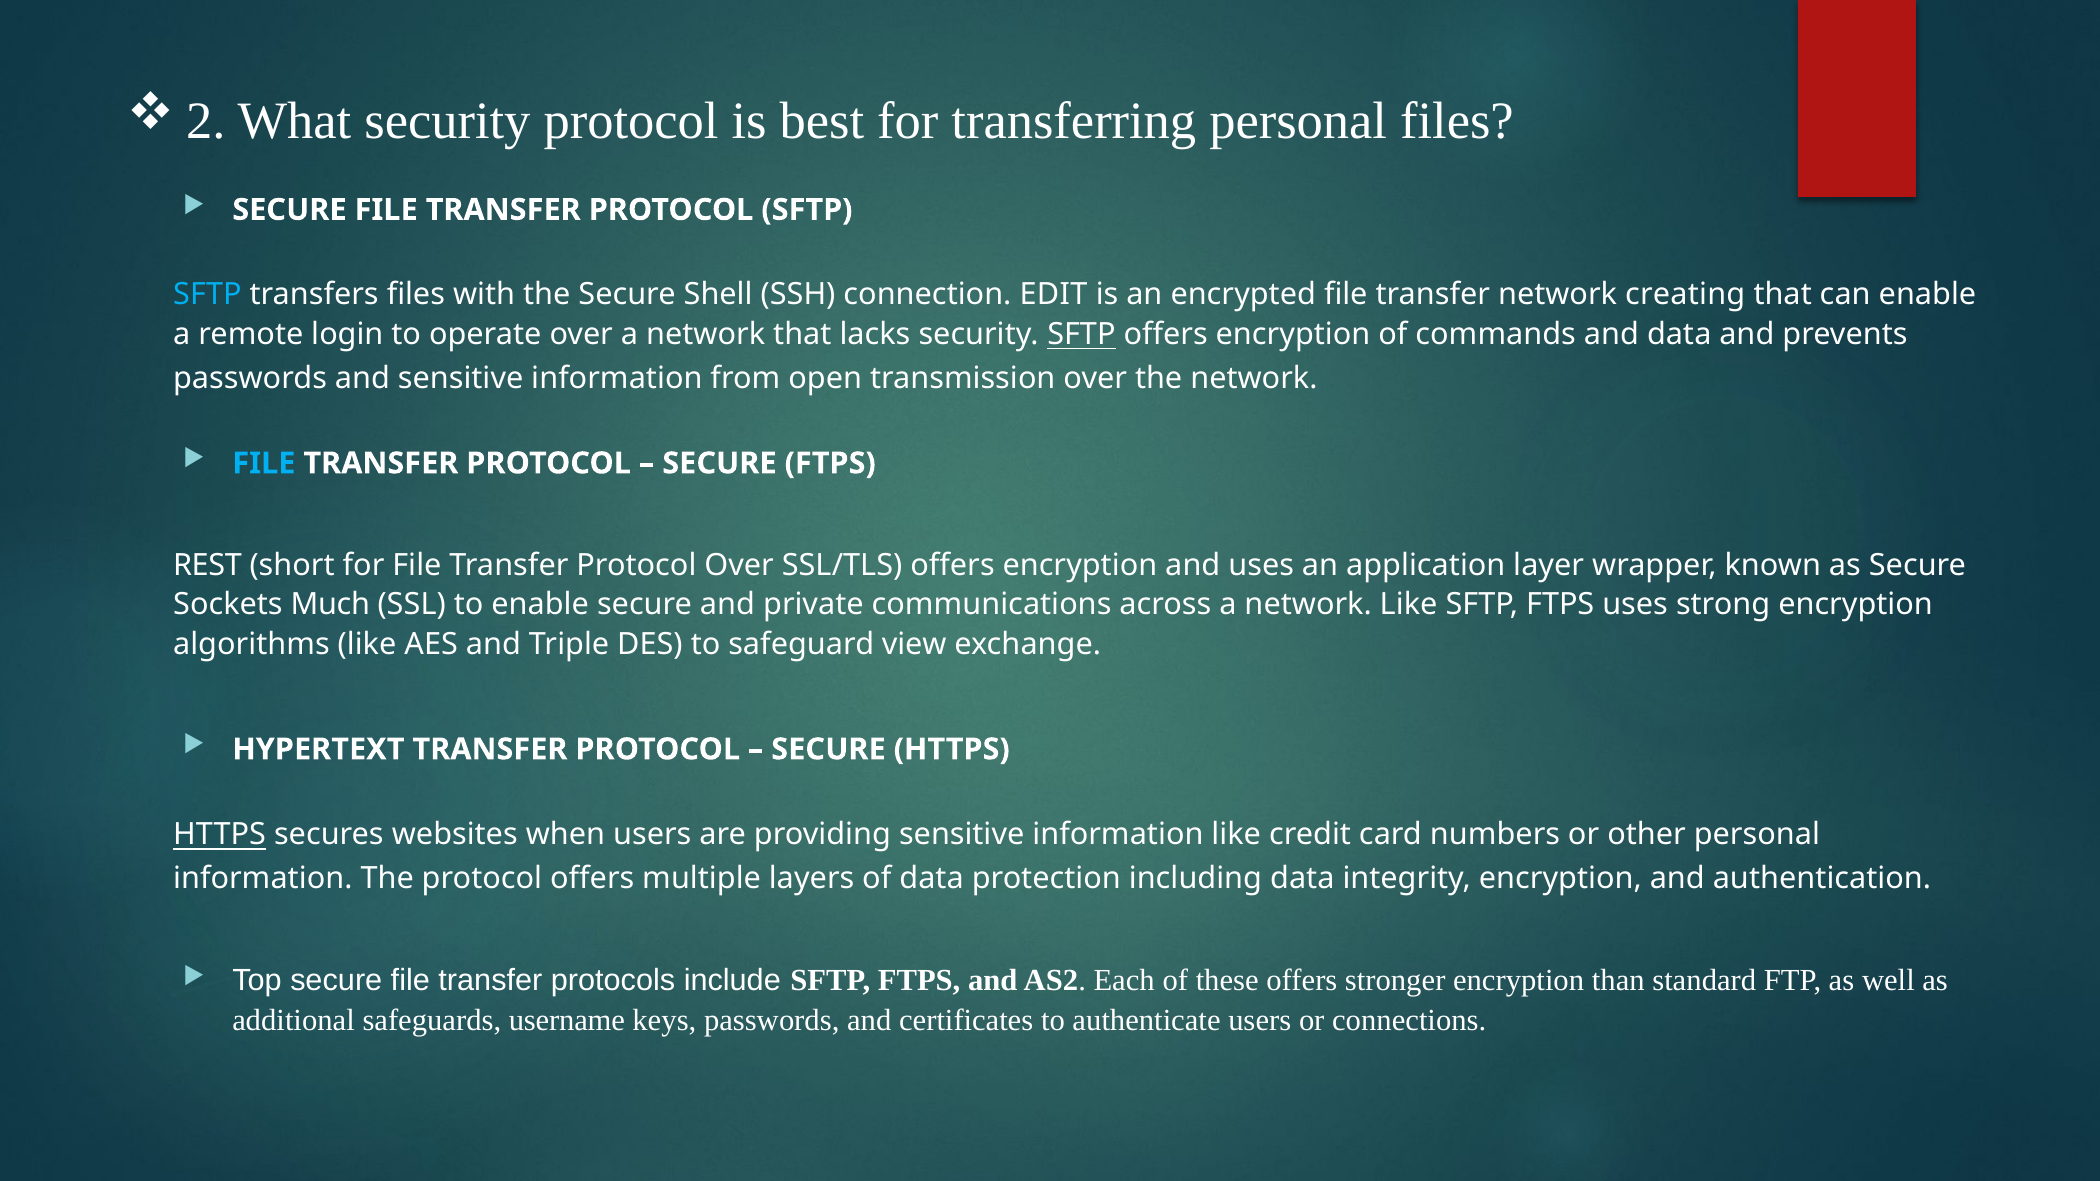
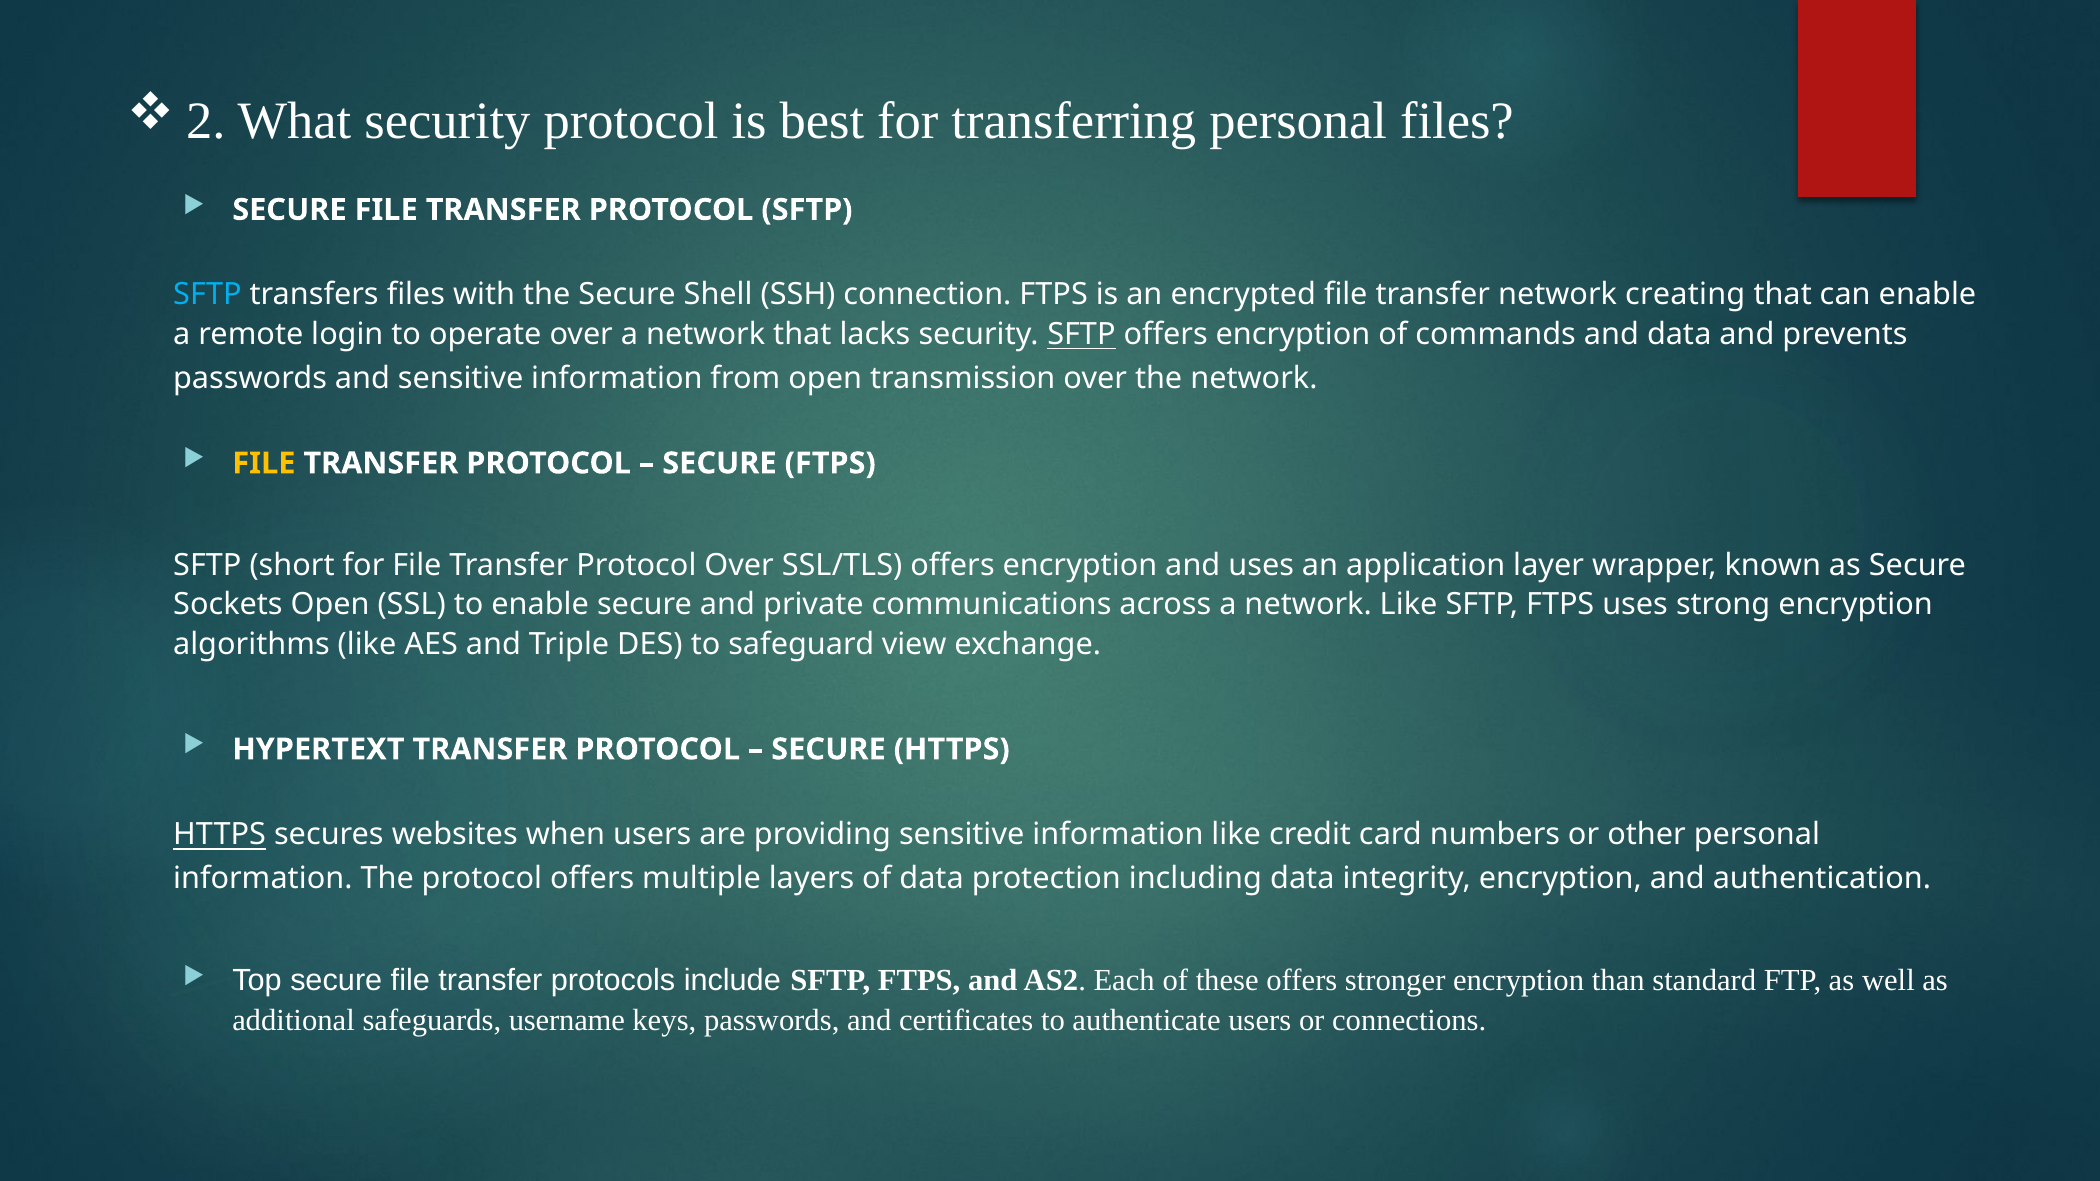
connection EDIT: EDIT -> FTPS (1054, 295)
FILE colour: light blue -> yellow (264, 463)
REST: REST -> SFTP (207, 566)
Sockets Much: Much -> Open (330, 605)
